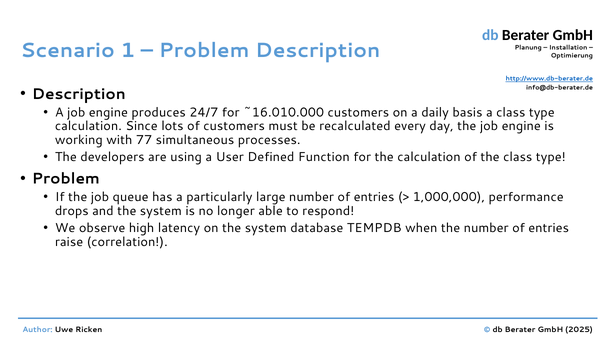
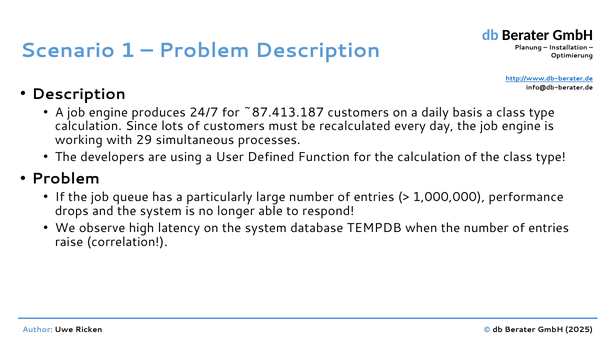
~16.010.000: ~16.010.000 -> ~87.413.187 (284, 112)
77: 77 -> 29 (144, 140)
